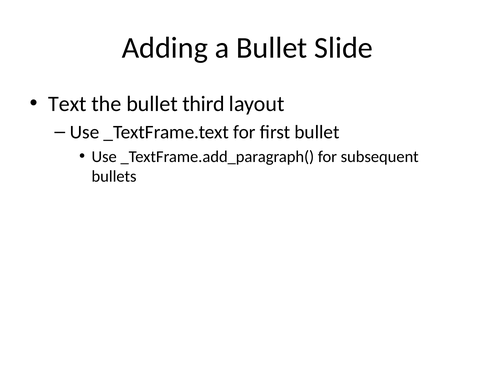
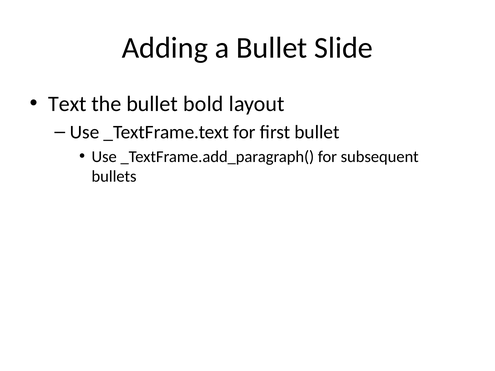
third: third -> bold (203, 104)
